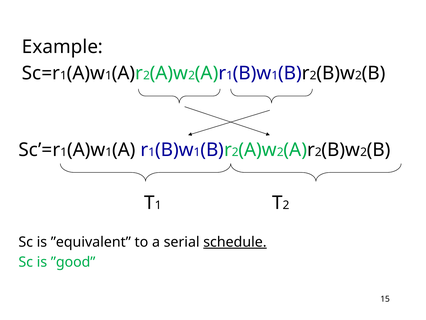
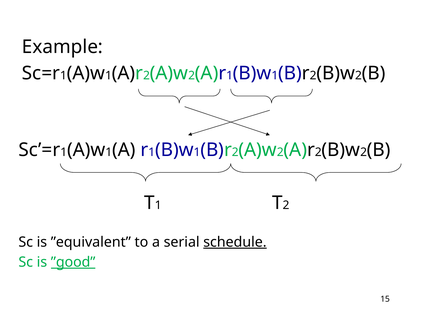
”good underline: none -> present (73, 262)
